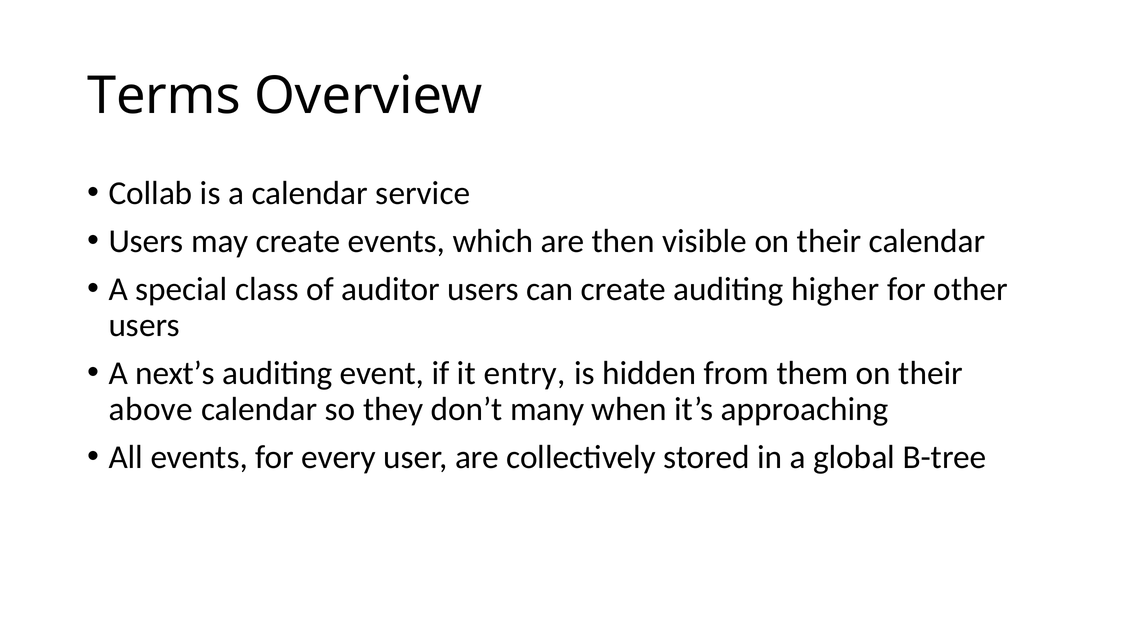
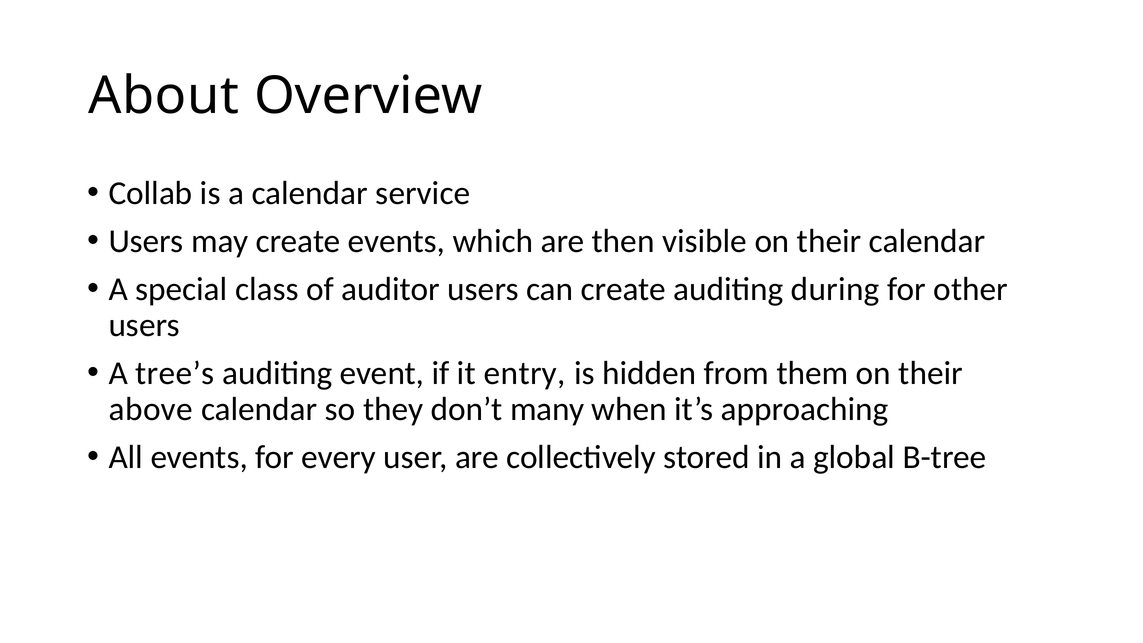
Terms: Terms -> About (164, 96)
higher: higher -> during (835, 289)
next’s: next’s -> tree’s (175, 373)
